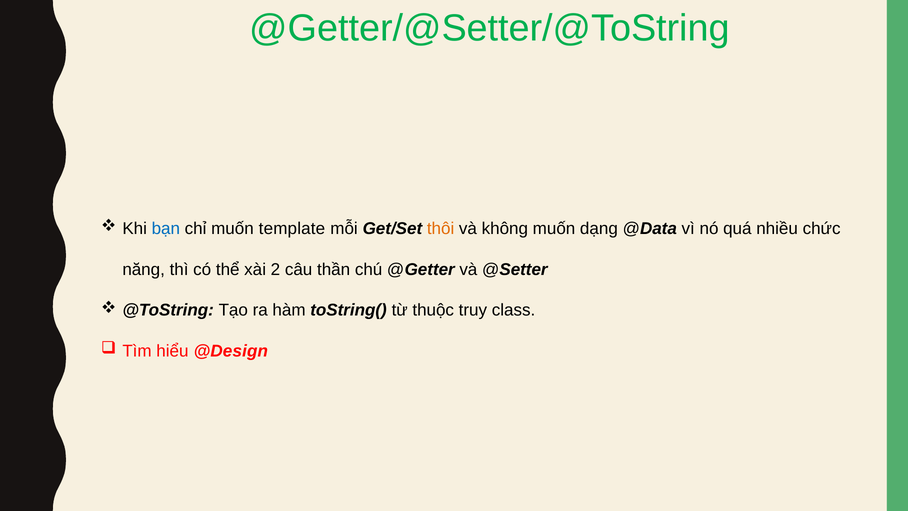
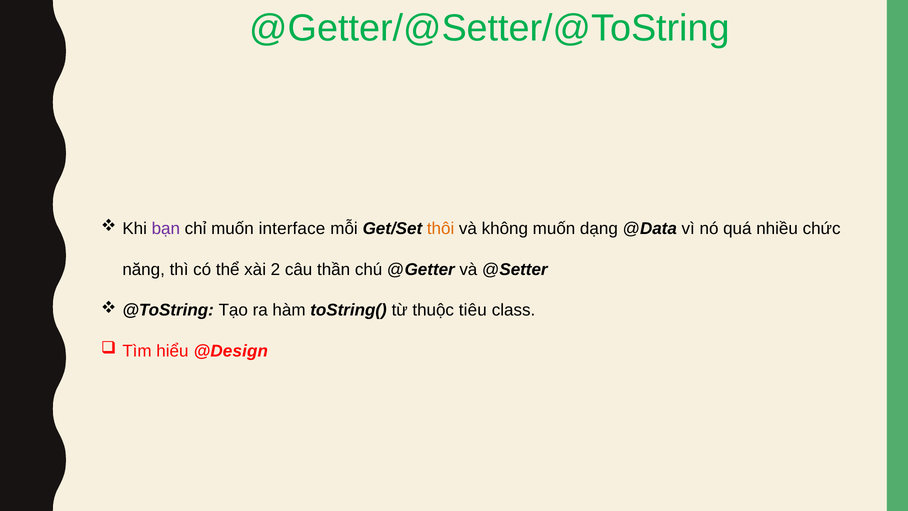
bạn colour: blue -> purple (166, 228)
template: template -> interface (292, 228)
truy: truy -> tiêu (473, 310)
